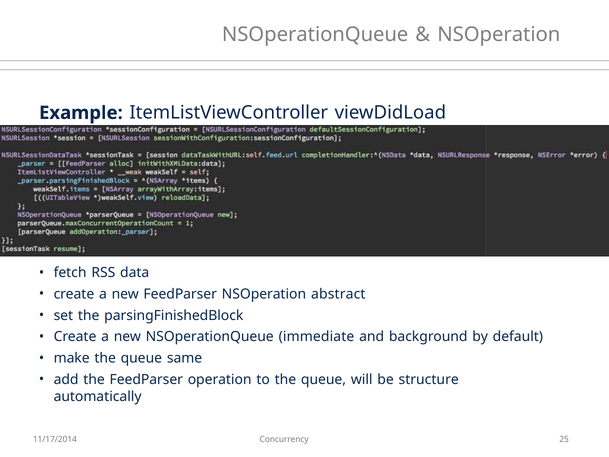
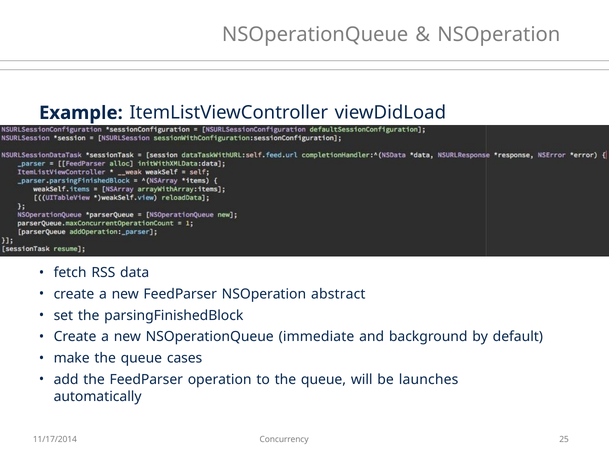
same: same -> cases (185, 358)
structure: structure -> launches (429, 379)
